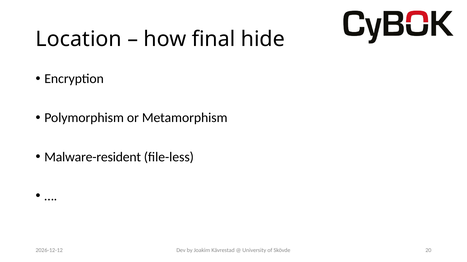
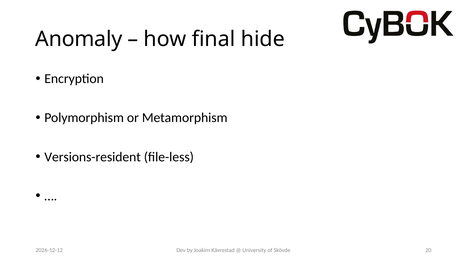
Location: Location -> Anomaly (79, 39)
Malware-resident: Malware-resident -> Versions-resident (93, 157)
